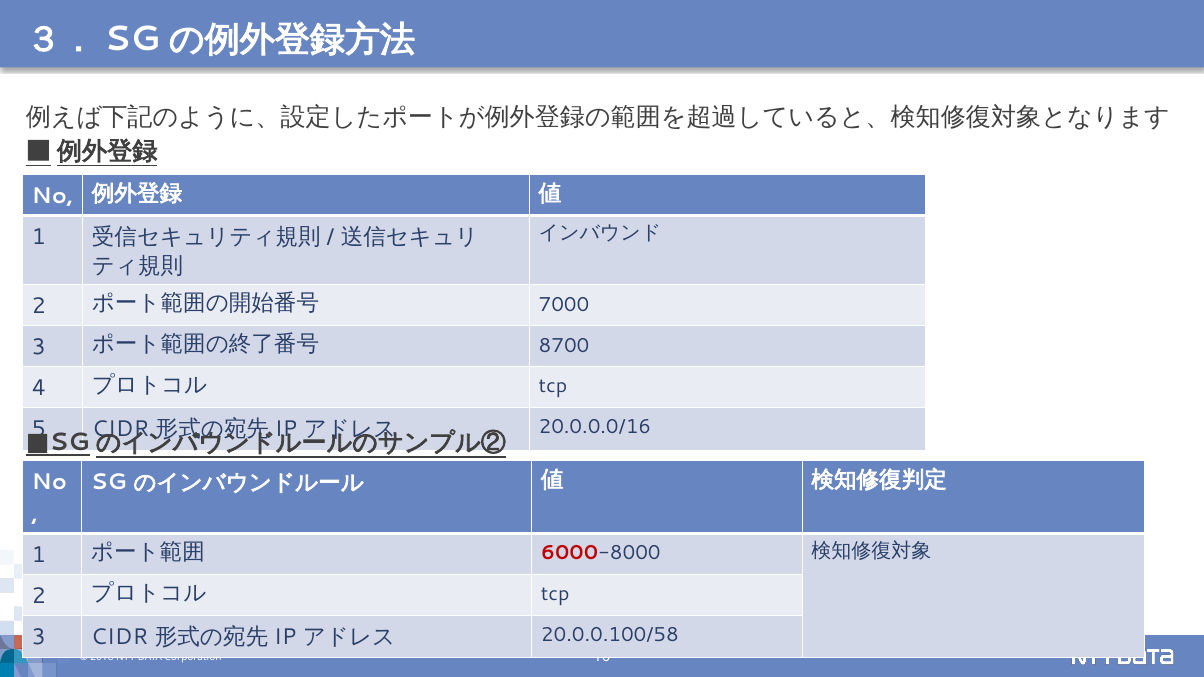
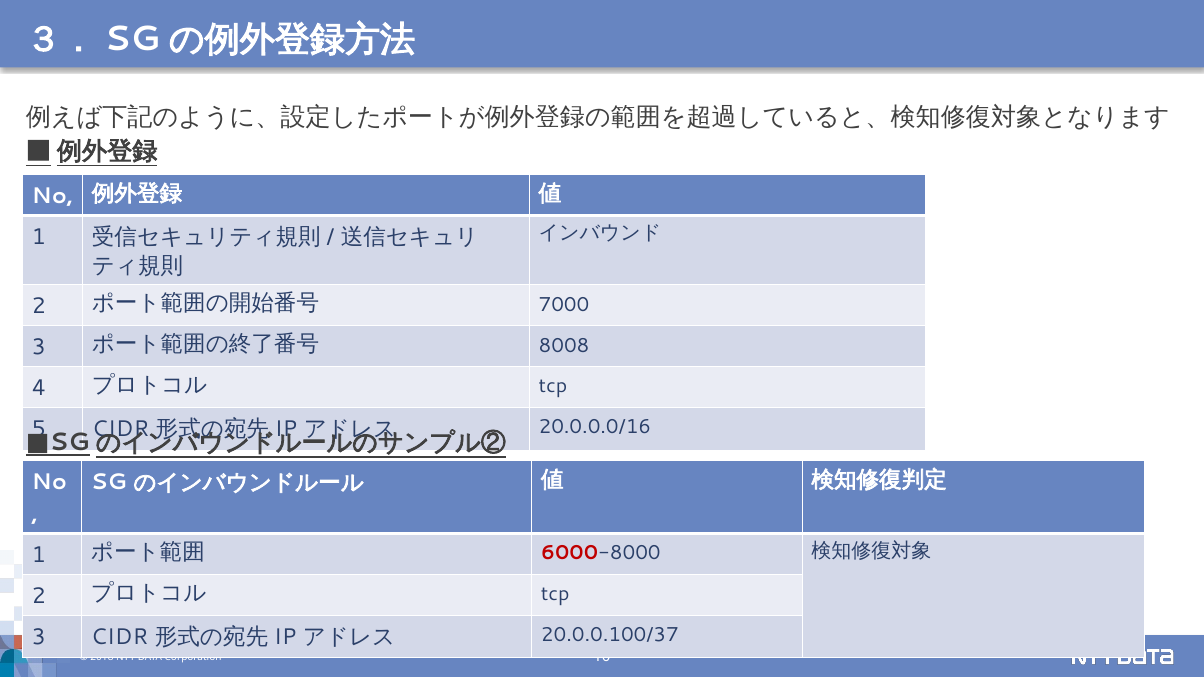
8700: 8700 -> 8008 (564, 346)
20.0.0.100/58: 20.0.0.100/58 -> 20.0.0.100/37 (610, 635)
